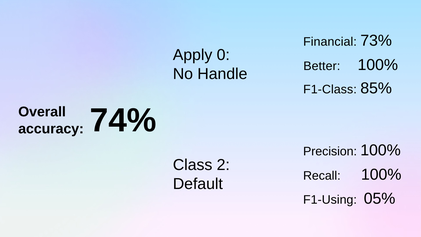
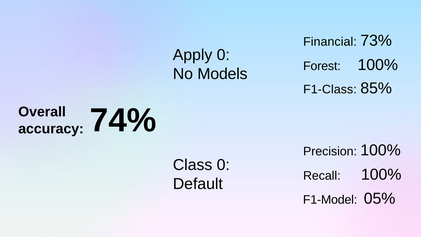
Better: Better -> Forest (322, 66)
Handle: Handle -> Models (222, 74)
Class 2: 2 -> 0 (223, 165)
F1-Using: F1-Using -> F1-Model (330, 200)
